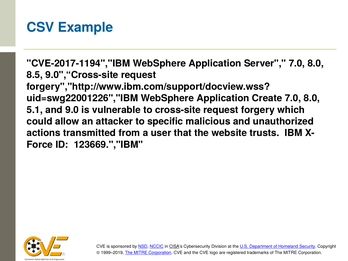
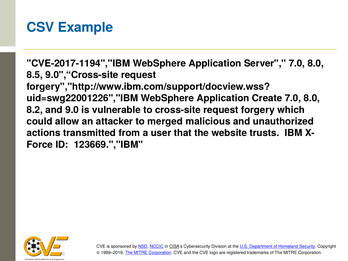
5.1: 5.1 -> 8.2 (35, 110)
specific: specific -> merged (165, 121)
